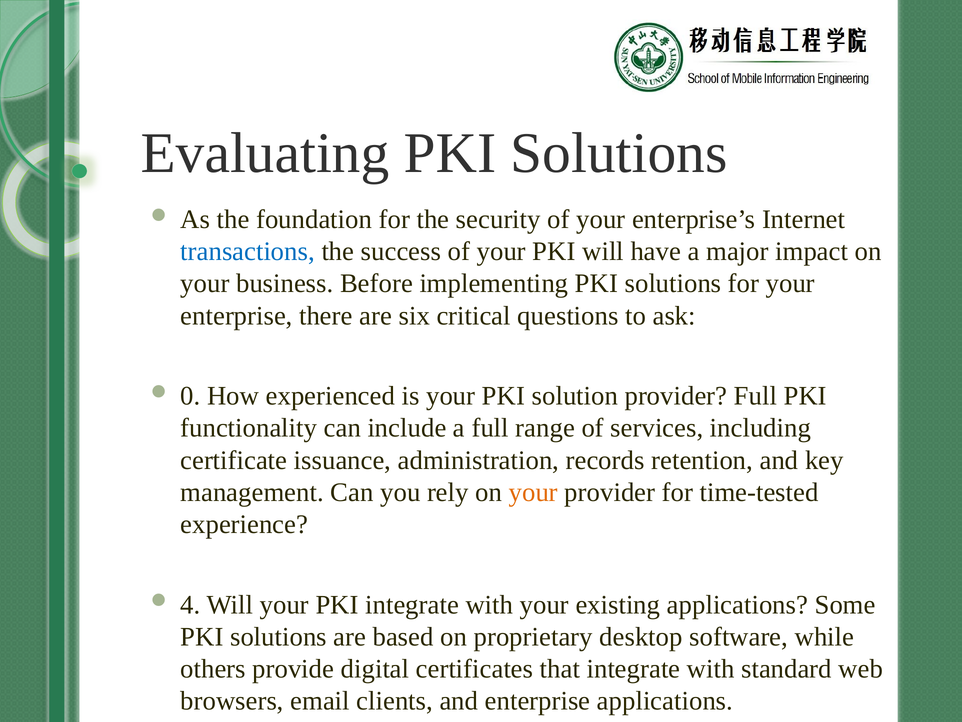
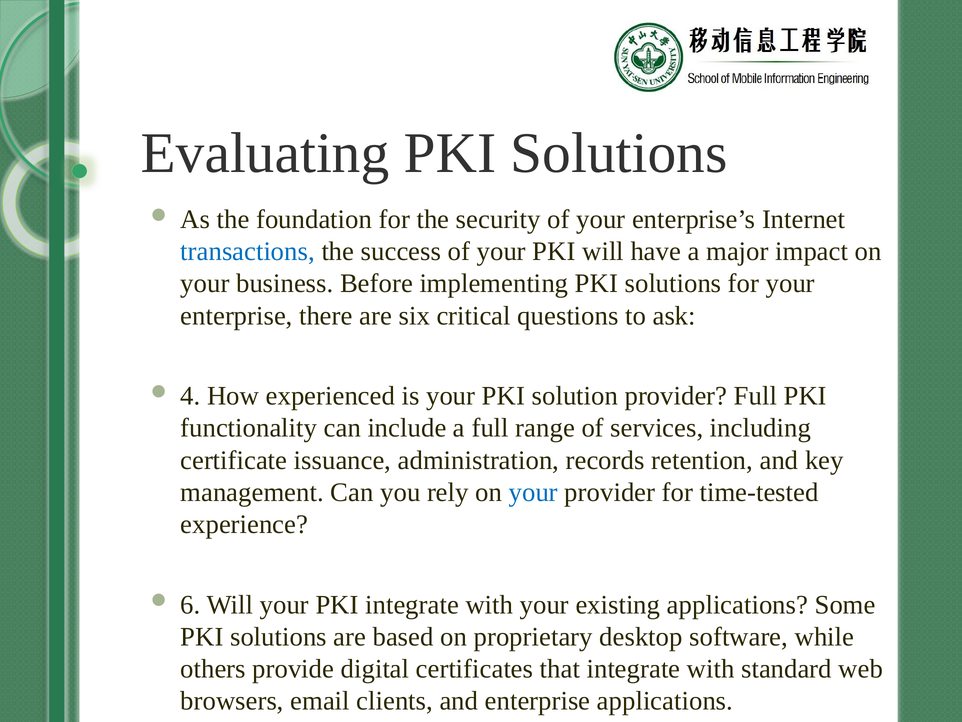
0: 0 -> 4 (190, 396)
your colour: orange -> blue (533, 492)
4: 4 -> 6 (190, 604)
